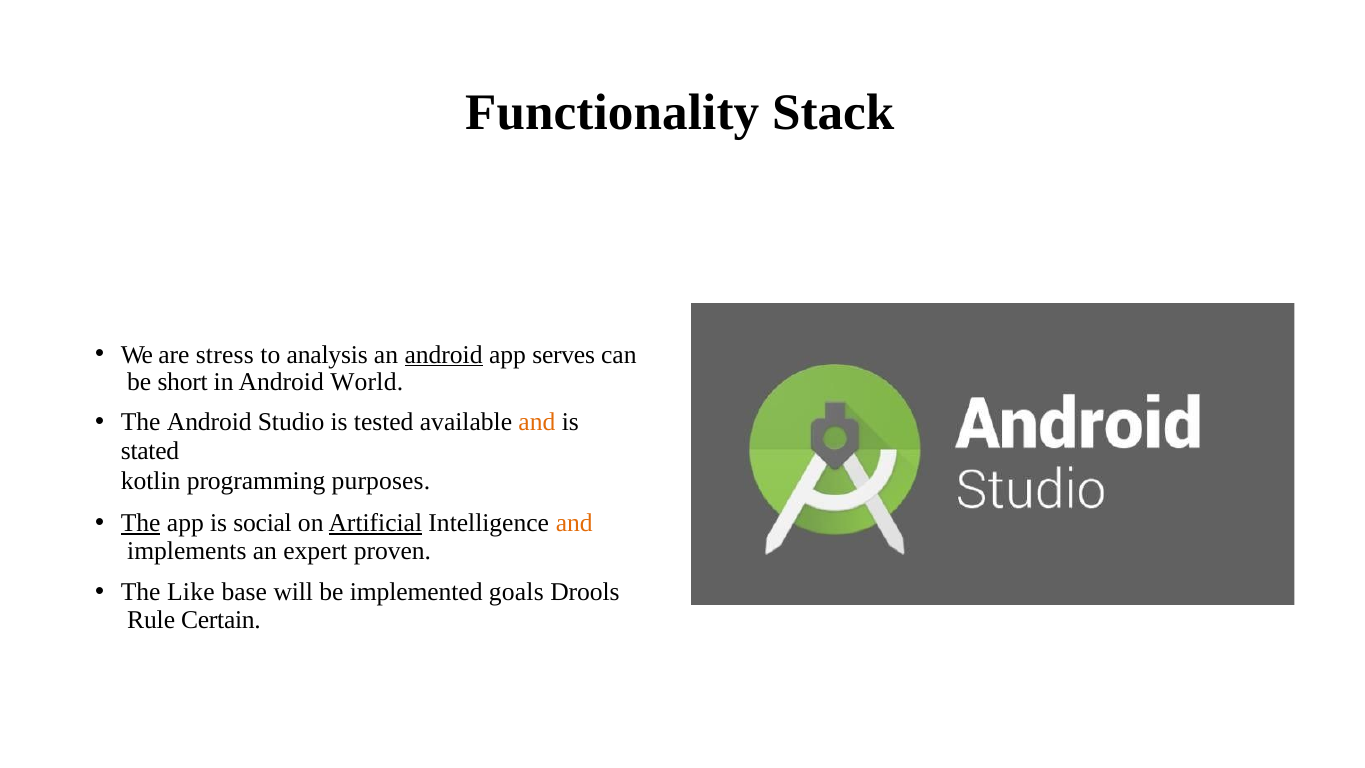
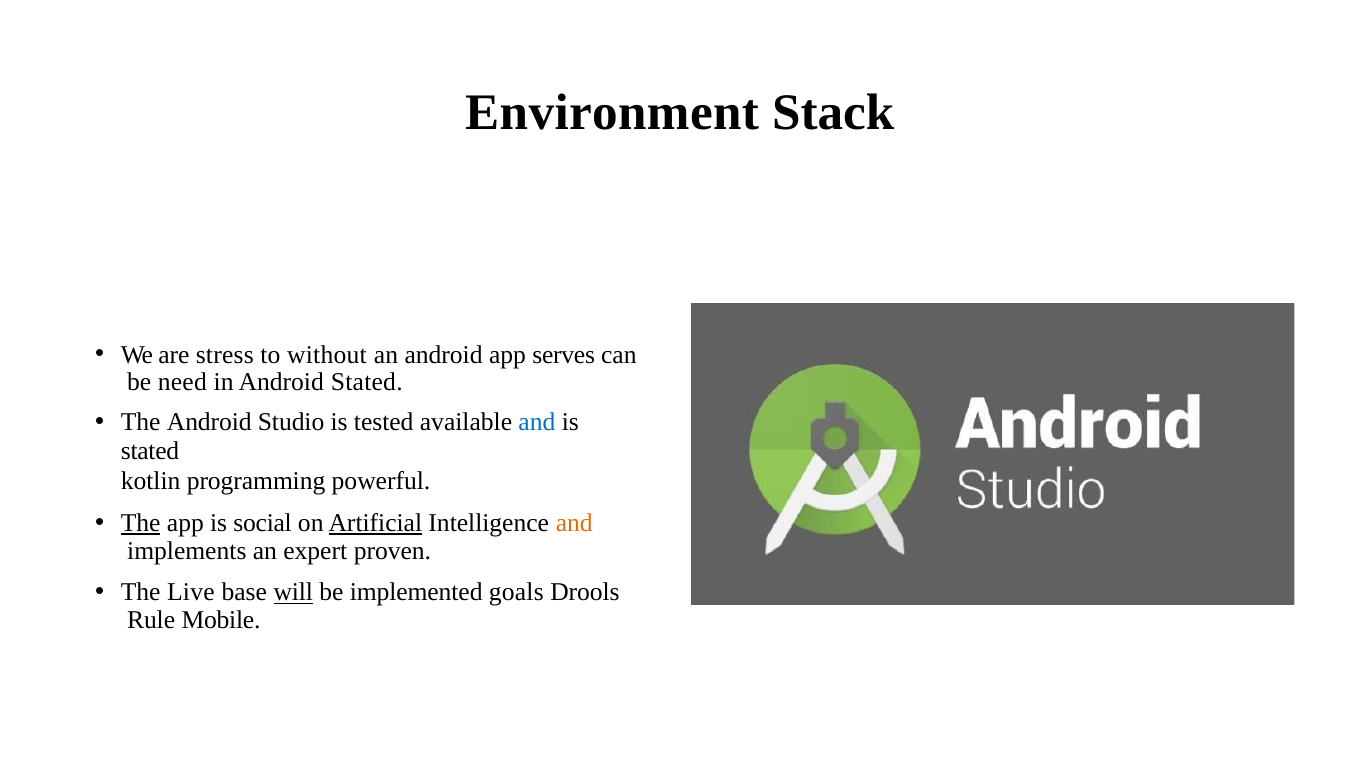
Functionality: Functionality -> Environment (612, 113)
analysis: analysis -> without (327, 354)
android underline: present -> none (444, 354)
short: short -> need (182, 382)
Android World: World -> Stated (367, 382)
and colour: orange -> blue (537, 422)
purposes: purposes -> powerful (381, 480)
Like: Like -> Live (191, 592)
will underline: none -> present (293, 592)
Certain: Certain -> Mobile (221, 620)
